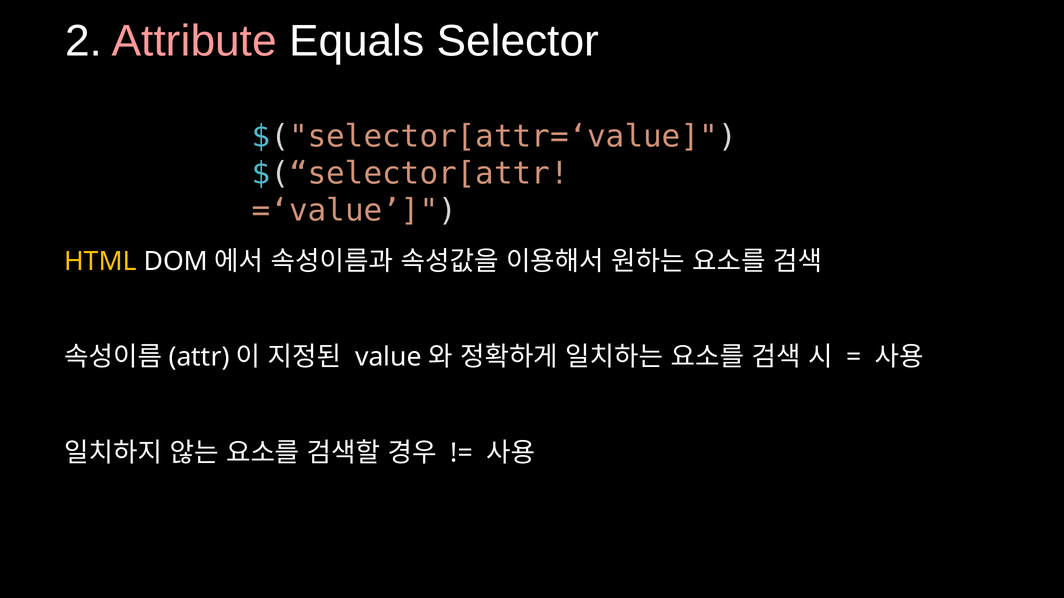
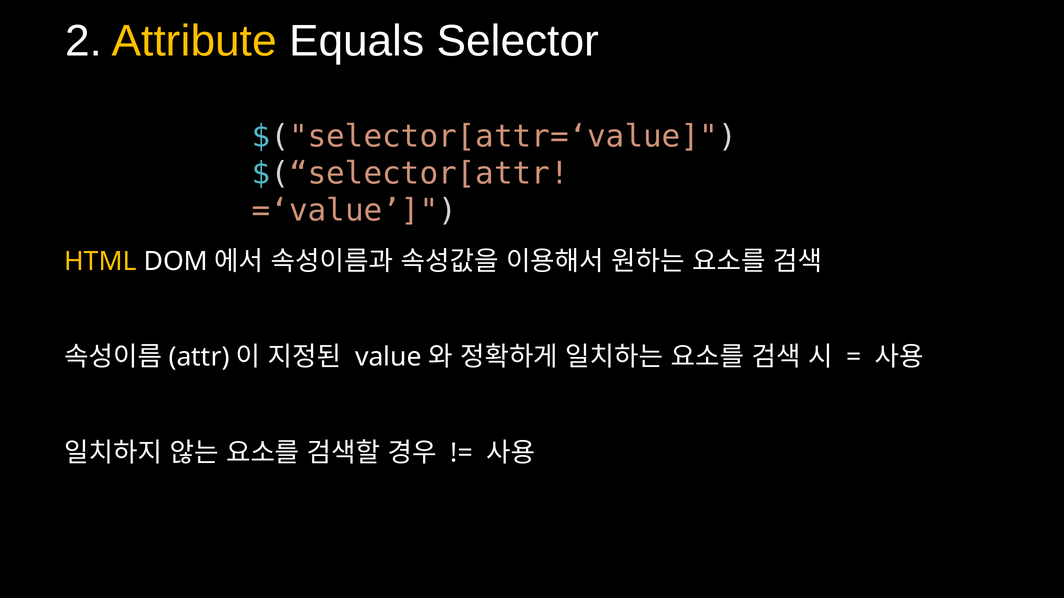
Attribute colour: pink -> yellow (194, 41)
